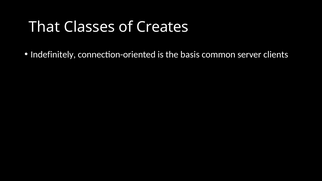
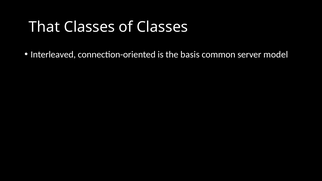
of Creates: Creates -> Classes (162, 27)
Indefinitely: Indefinitely -> Interleaved (53, 54)
clients: clients -> model (276, 54)
